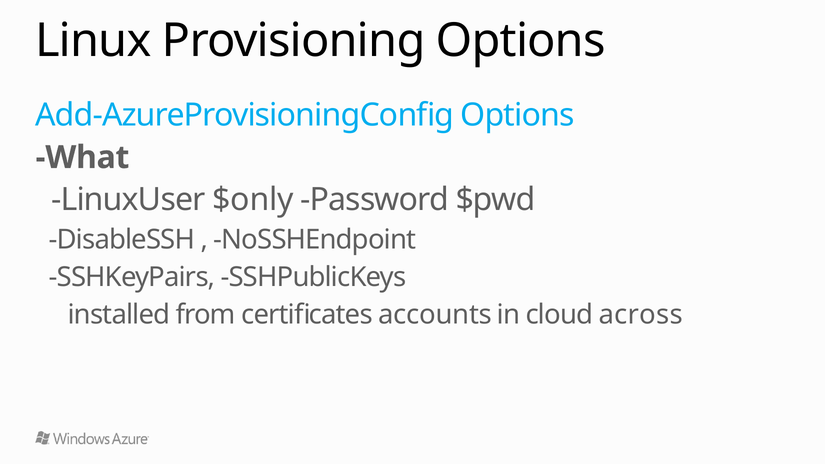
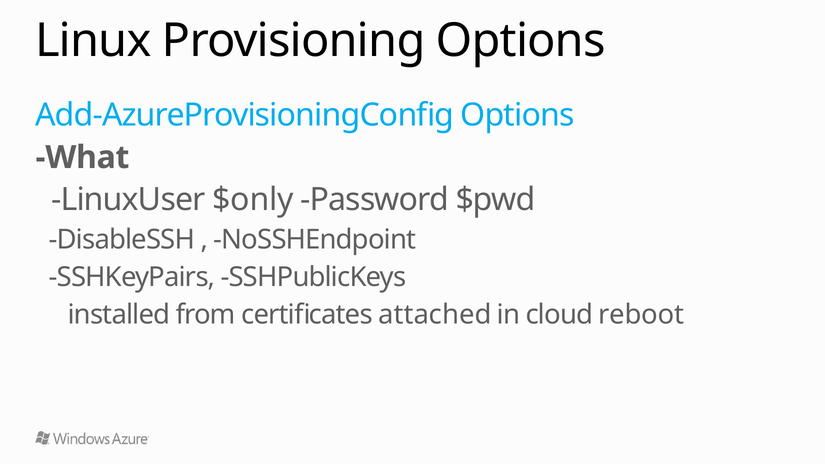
accounts: accounts -> attached (435, 315)
across: across -> reboot (641, 315)
